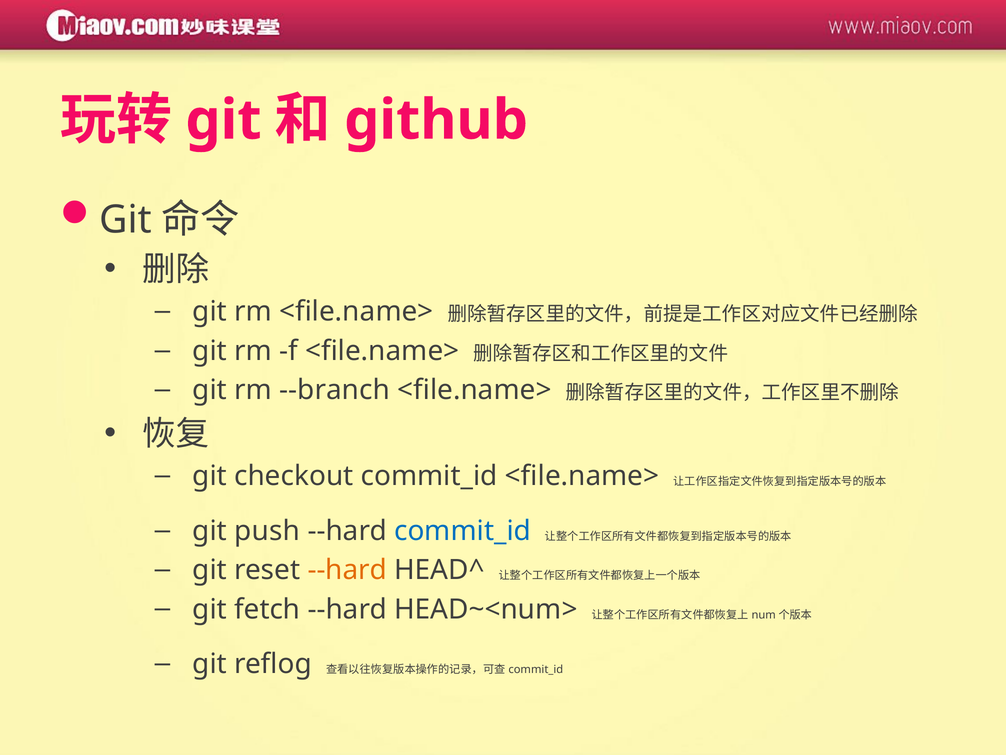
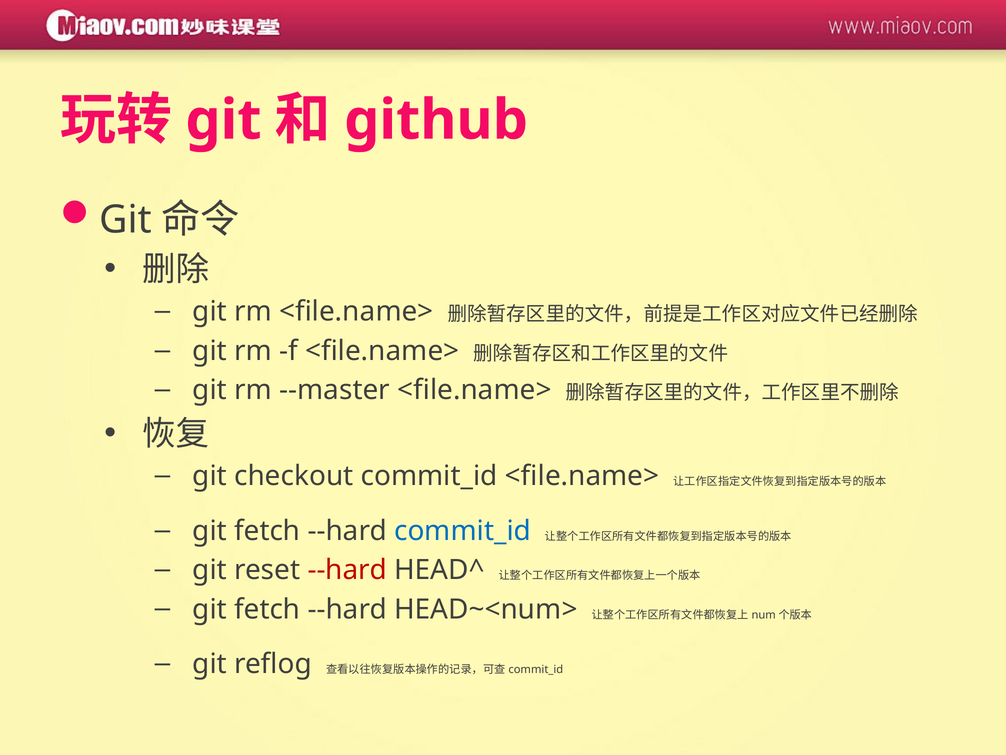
--branch: --branch -> --master (335, 390)
push: push -> fetch (267, 531)
--hard colour: orange -> red (347, 570)
